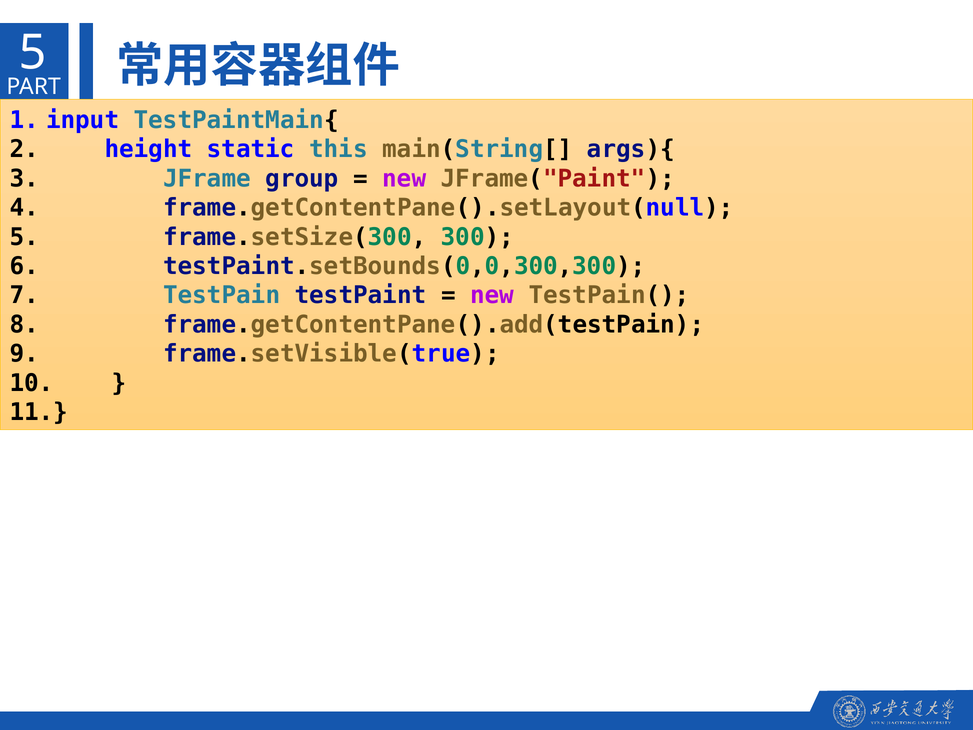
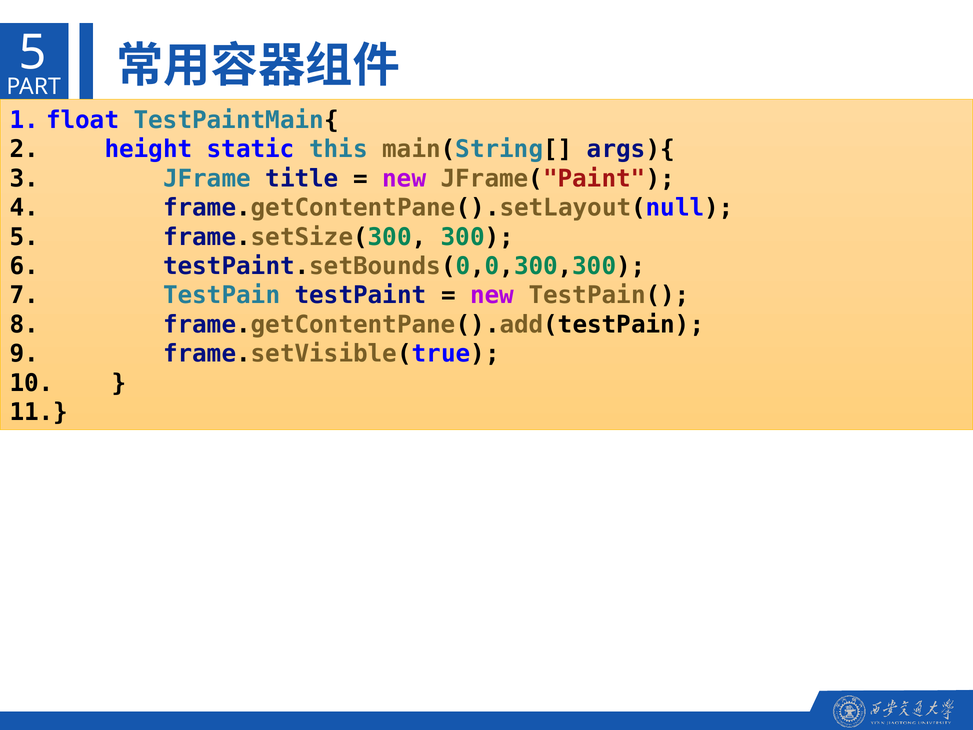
input: input -> float (83, 120)
group: group -> title (302, 179)
